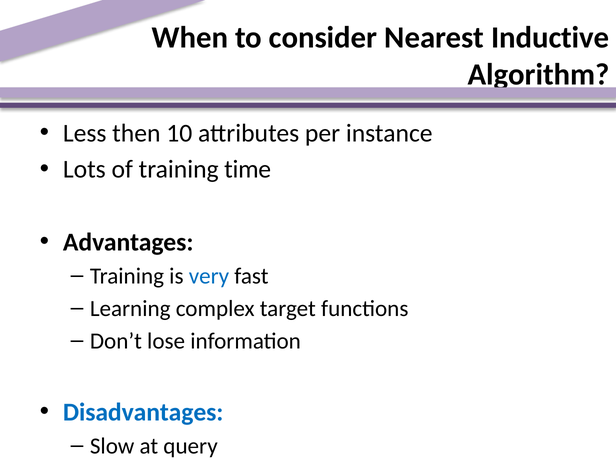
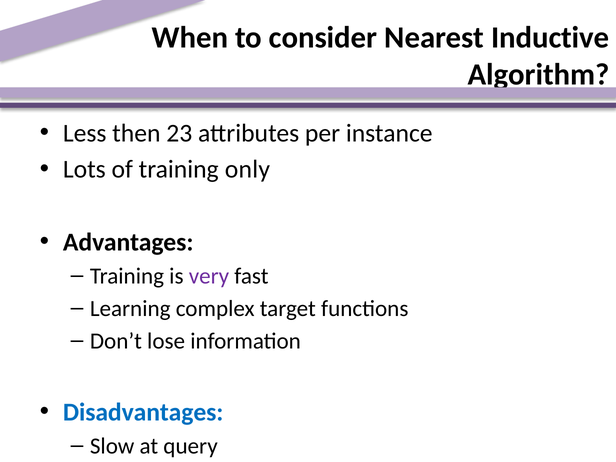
10: 10 -> 23 (179, 133)
time: time -> only (247, 169)
very colour: blue -> purple (209, 276)
